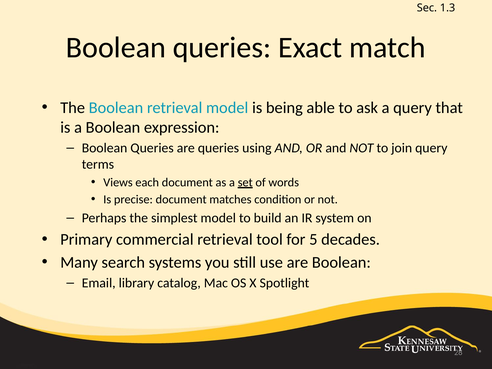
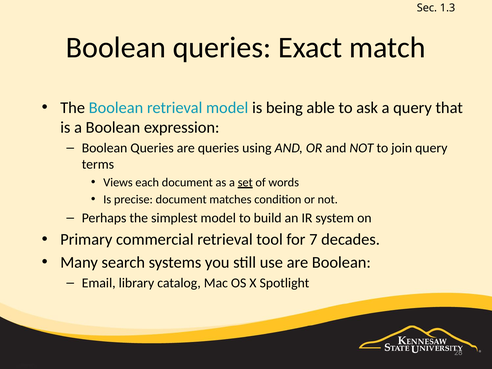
5: 5 -> 7 (313, 240)
